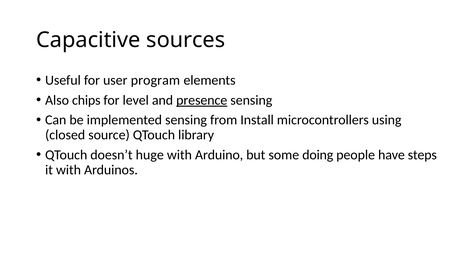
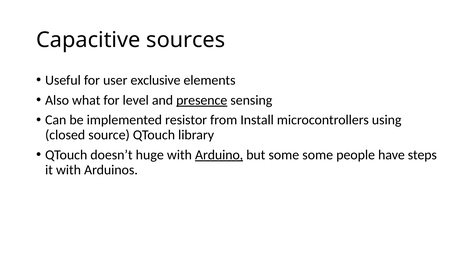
program: program -> exclusive (156, 80)
chips: chips -> what (86, 100)
implemented sensing: sensing -> resistor (186, 120)
Arduino underline: none -> present (219, 155)
some doing: doing -> some (318, 155)
